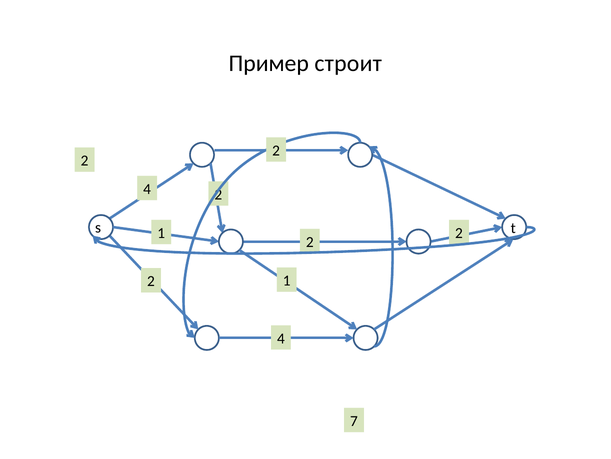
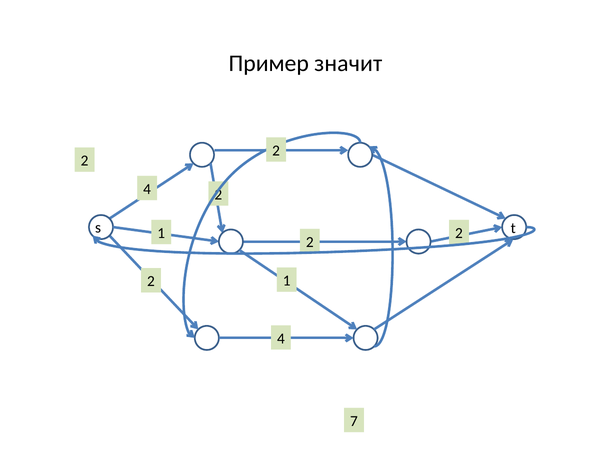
строит: строит -> значит (348, 63)
